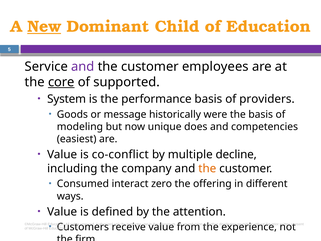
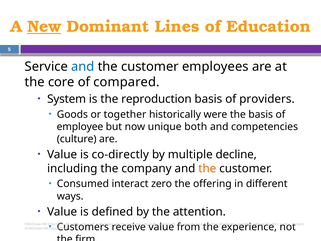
Child: Child -> Lines (177, 27)
and colour: purple -> blue (83, 66)
core underline: present -> none (61, 82)
supported: supported -> compared (127, 82)
the performance: performance -> reproduction (156, 99)
message: message -> together (125, 114)
modeling: modeling -> employee (80, 127)
does: does -> both (196, 127)
easiest: easiest -> culture (77, 139)
co-conflict: co-conflict -> co-directly (120, 155)
